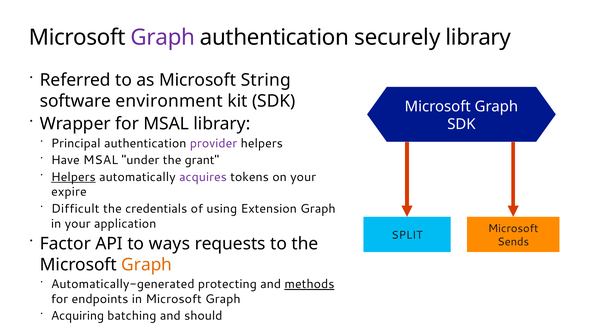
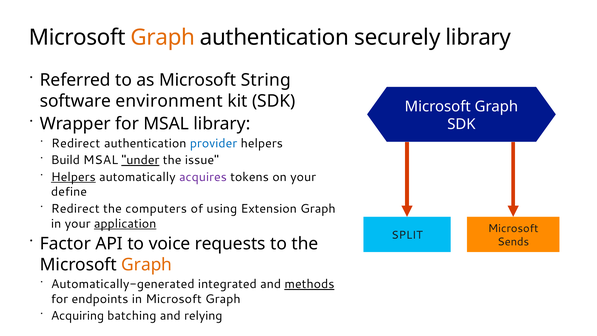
Graph colour: purple -> orange (163, 37)
Principal: Principal -> Redirect (76, 143)
provider colour: purple -> blue (214, 143)
Have: Have -> Build (65, 160)
under underline: none -> present (140, 160)
grant: grant -> issue (202, 160)
expire: expire -> define (69, 192)
Difficult: Difficult -> Redirect (75, 209)
credentials: credentials -> computers (156, 209)
application underline: none -> present (125, 223)
ways: ways -> voice (170, 244)
protecting: protecting -> integrated (227, 284)
should: should -> relying (203, 316)
